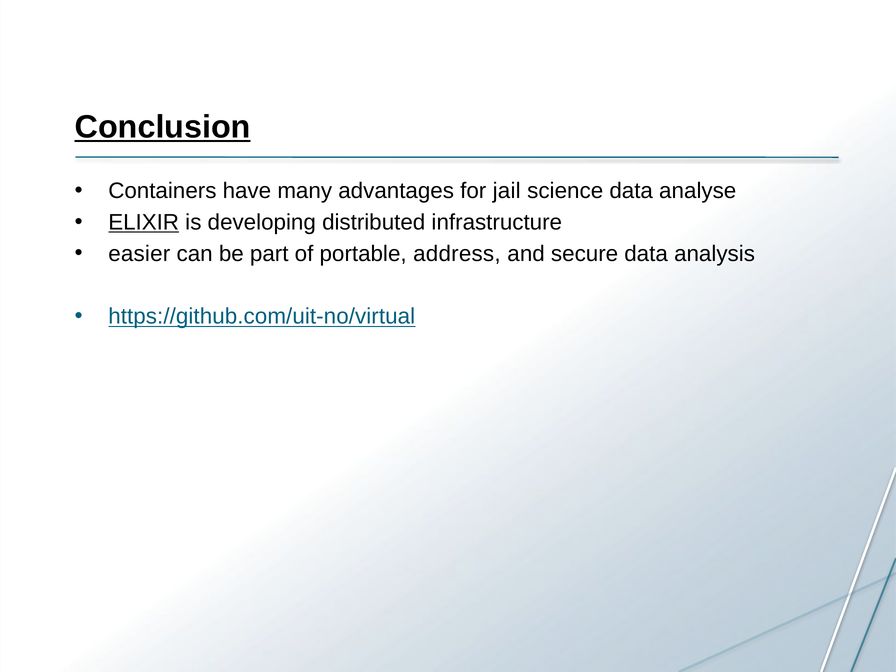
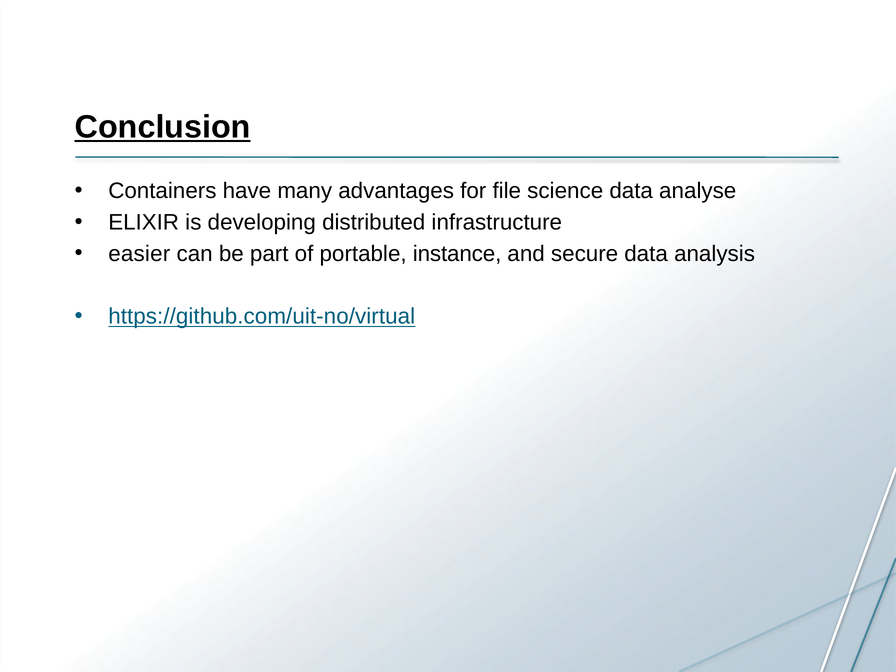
jail: jail -> file (507, 191)
ELIXIR underline: present -> none (144, 222)
address: address -> instance (457, 254)
